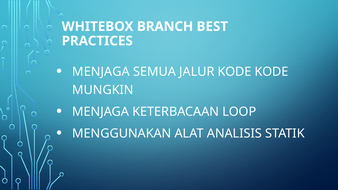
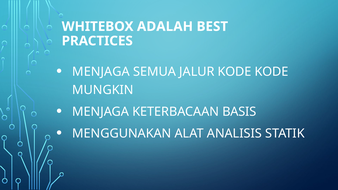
BRANCH: BRANCH -> ADALAH (165, 26)
LOOP: LOOP -> BASIS (239, 112)
